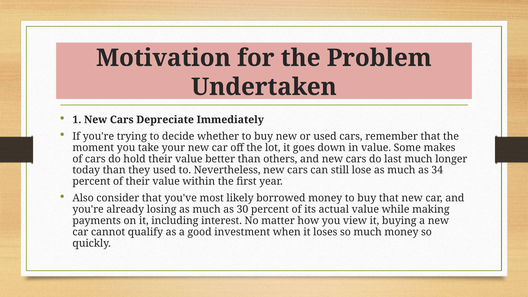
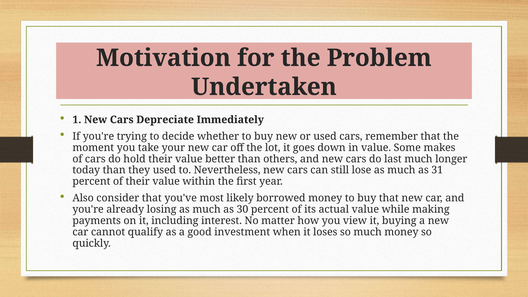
34: 34 -> 31 (437, 170)
